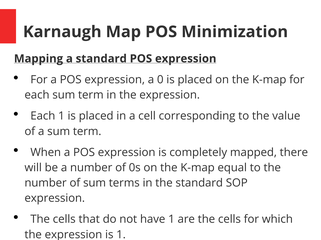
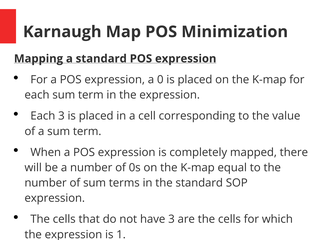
Each 1: 1 -> 3 (61, 116)
have 1: 1 -> 3 (171, 220)
